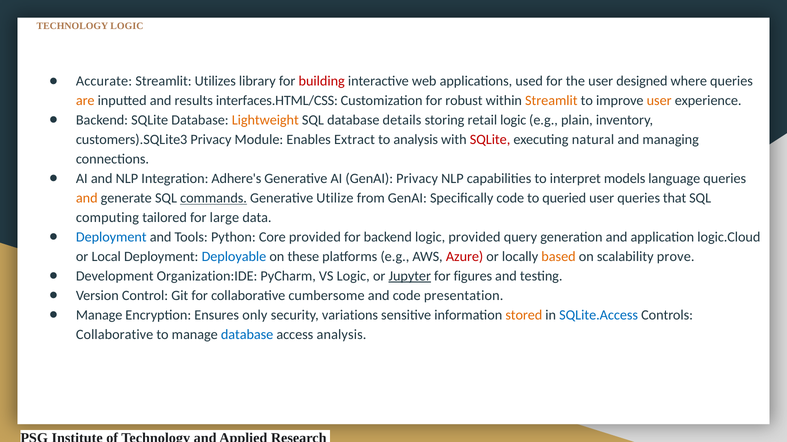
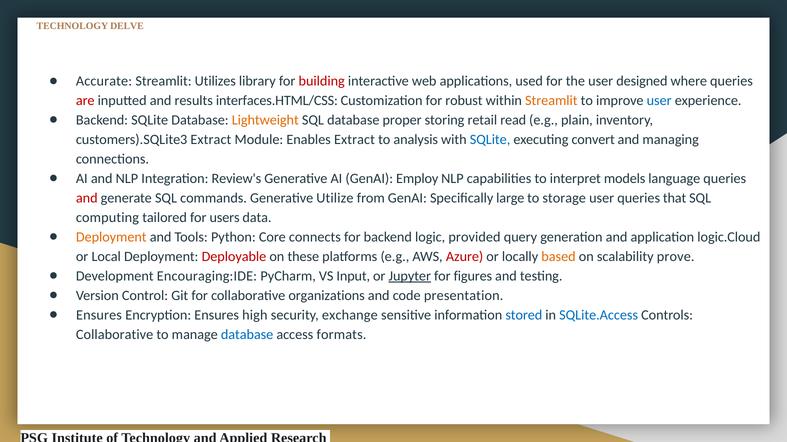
TECHNOLOGY LOGIC: LOGIC -> DELVE (127, 26)
are colour: orange -> red (85, 101)
user colour: orange -> blue (659, 101)
details: details -> proper (402, 120)
retail logic: logic -> read (513, 120)
customers).SQLite3 Privacy: Privacy -> Extract (211, 140)
SQLite colour: red -> blue (490, 140)
natural: natural -> convert (593, 140)
Adhere's: Adhere's -> Review's (236, 179)
GenAI Privacy: Privacy -> Employ (417, 179)
and colour: orange -> red (87, 198)
commands underline: present -> none (214, 198)
Specifically code: code -> large (510, 198)
queried: queried -> storage (564, 198)
large: large -> users (225, 218)
Deployment colour: blue -> orange (111, 237)
Core provided: provided -> connects (315, 237)
Deployable colour: blue -> red (234, 257)
Organization:IDE: Organization:IDE -> Encouraging:IDE (207, 276)
VS Logic: Logic -> Input (353, 276)
cumbersome: cumbersome -> organizations (327, 296)
Manage: Manage -> Ensures (99, 316)
only: only -> high (255, 316)
variations: variations -> exchange (350, 316)
stored colour: orange -> blue (524, 316)
access analysis: analysis -> formats (342, 335)
